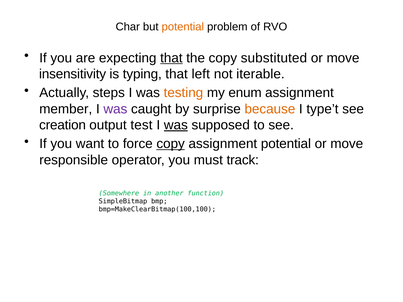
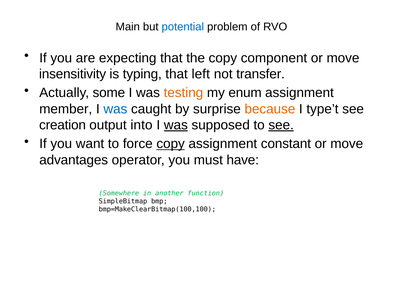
Char: Char -> Main (128, 27)
potential colour: orange -> blue (183, 27)
that underline: present -> none (171, 58)
substituted: substituted -> component (274, 58)
iterable: iterable -> transfer (261, 74)
steps: steps -> some (109, 93)
was colour: purple -> blue (115, 109)
test: test -> into (141, 125)
see underline: none -> present (281, 125)
assignment potential: potential -> constant (286, 144)
responsible: responsible -> advantages (74, 160)
track: track -> have (243, 160)
